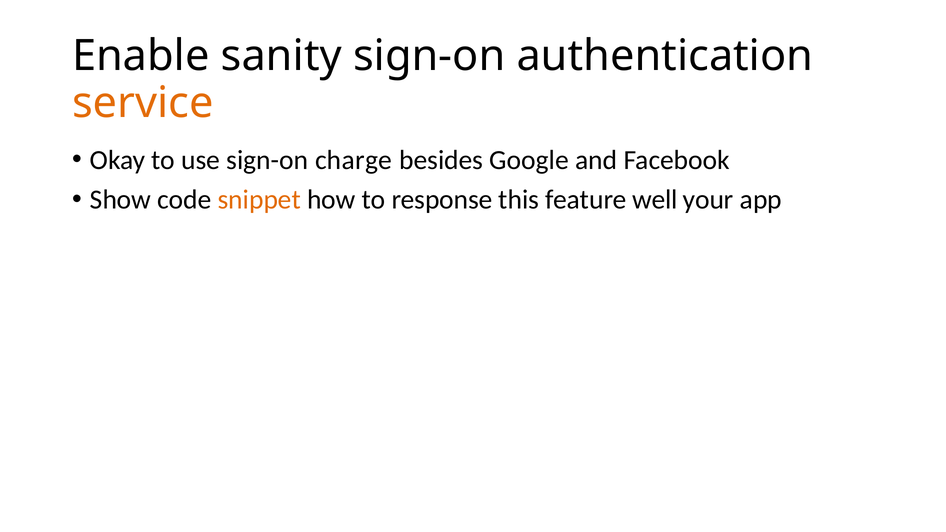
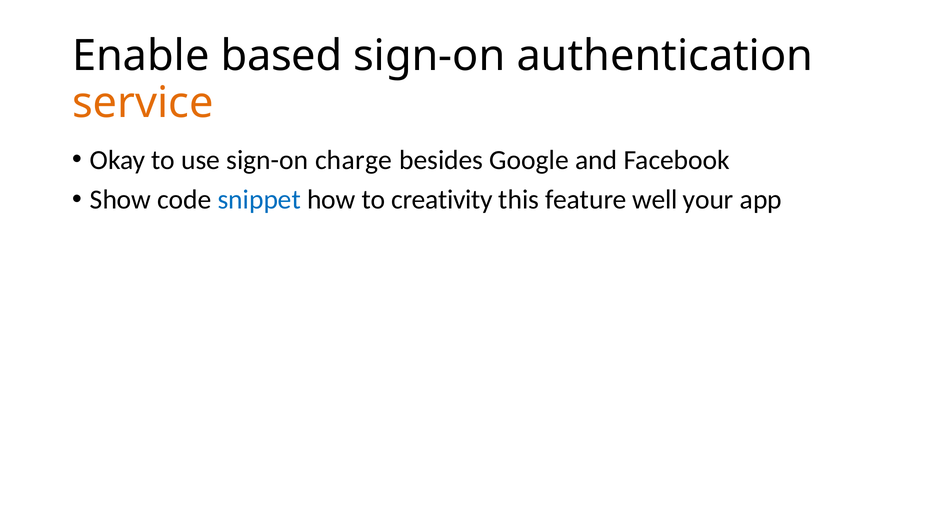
sanity: sanity -> based (282, 56)
snippet colour: orange -> blue (259, 200)
response: response -> creativity (442, 200)
